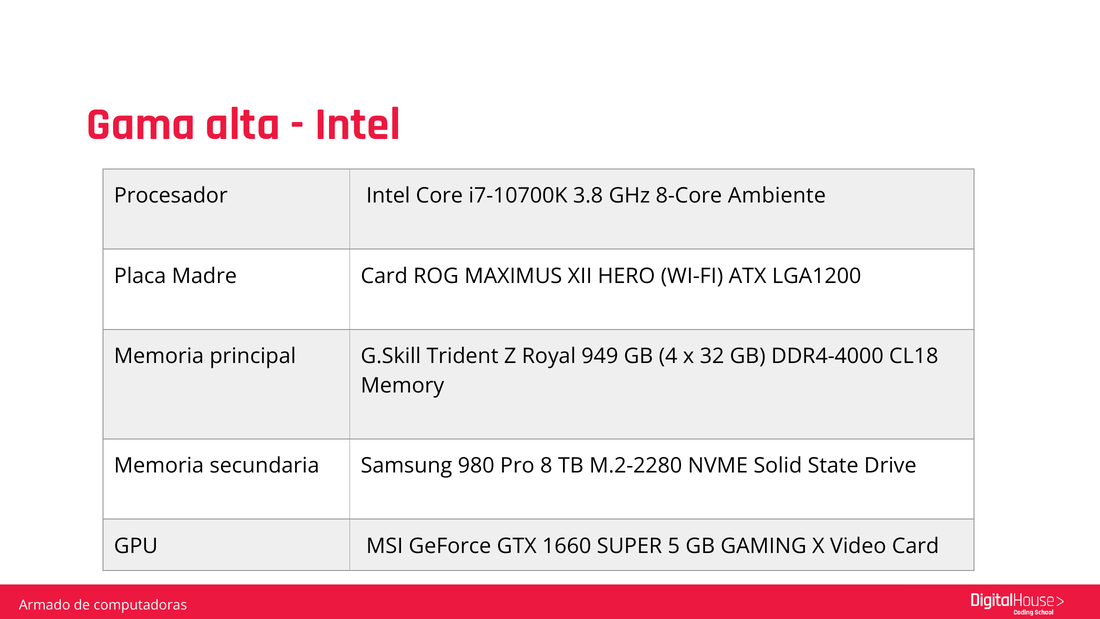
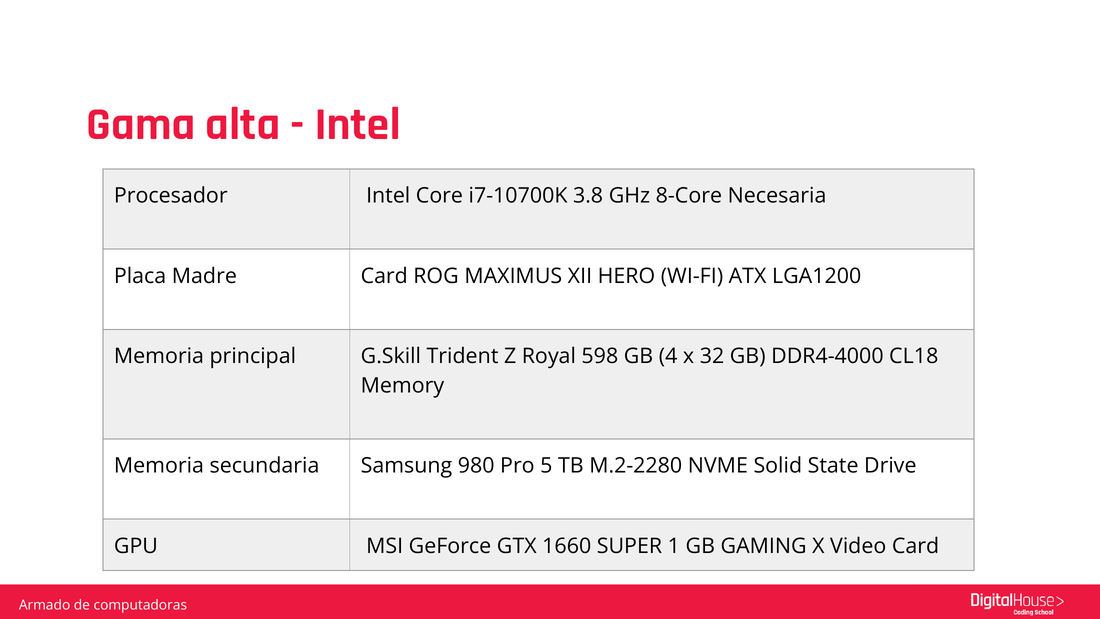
Ambiente: Ambiente -> Necesaria (777, 196)
949: 949 -> 598 (600, 356)
8: 8 -> 5 (546, 466)
5: 5 -> 1 (674, 546)
